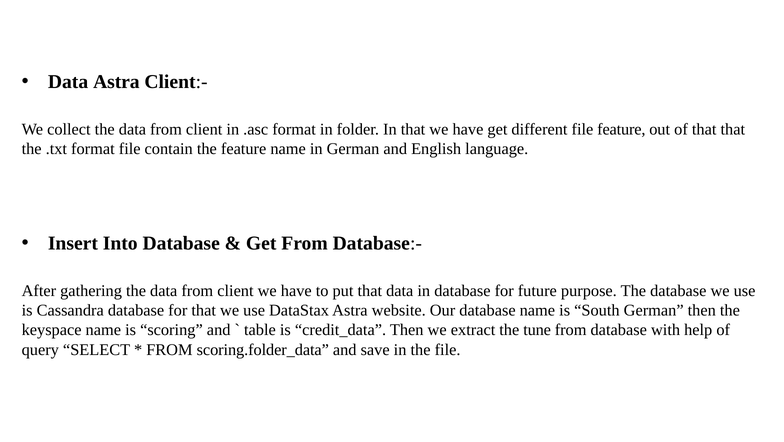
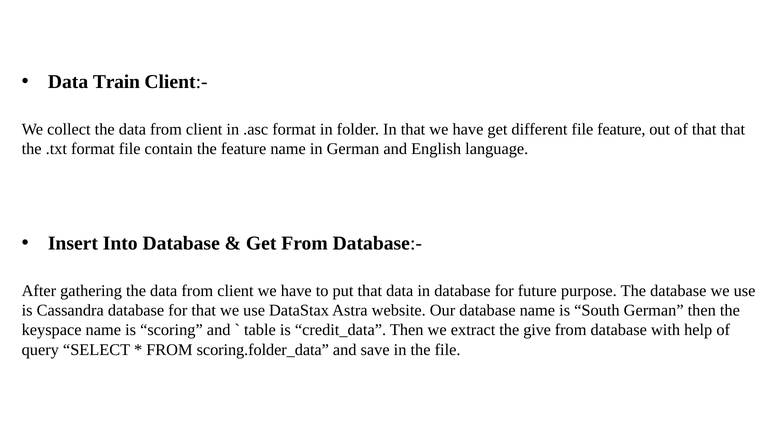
Data Astra: Astra -> Train (116, 82)
tune: tune -> give (537, 330)
